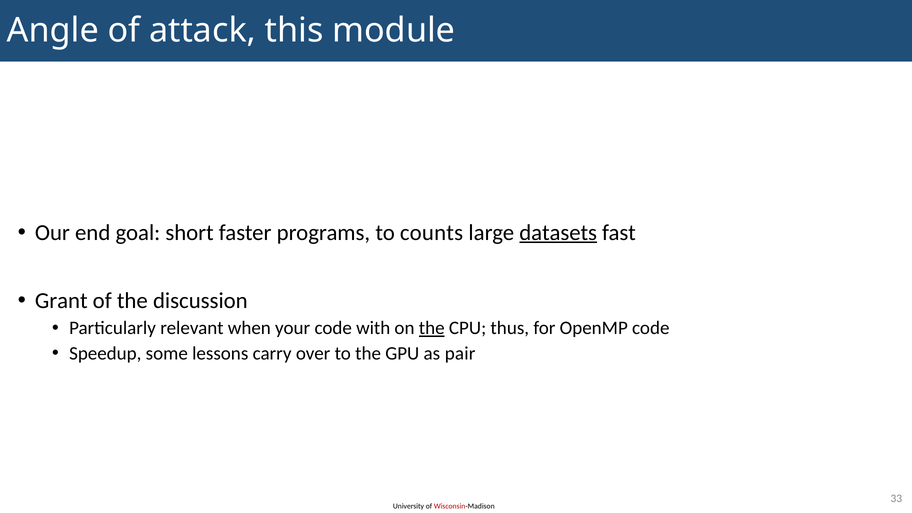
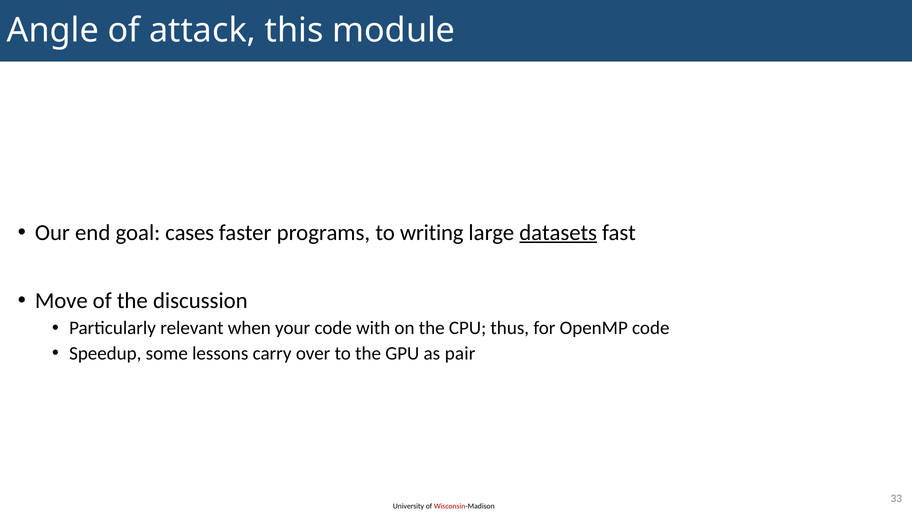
short: short -> cases (190, 233)
counts: counts -> writing (432, 233)
Grant: Grant -> Move (61, 301)
the underline: present -> none (432, 328)
